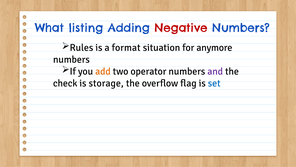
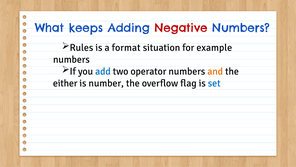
listing: listing -> keeps (86, 28)
anymore: anymore -> example (214, 47)
add colour: orange -> blue (103, 71)
and colour: purple -> orange (215, 71)
check: check -> either (65, 83)
storage: storage -> number (106, 83)
